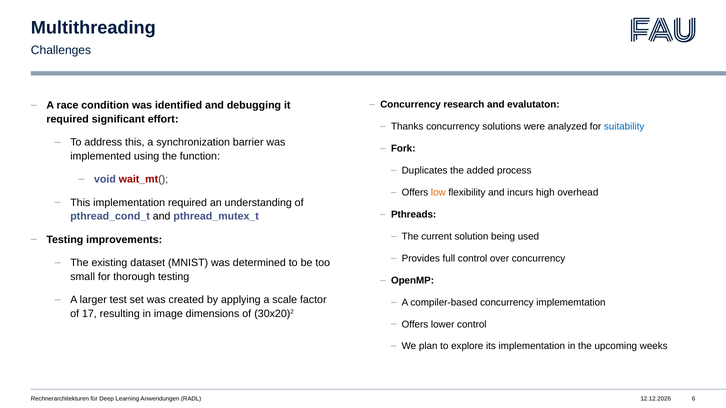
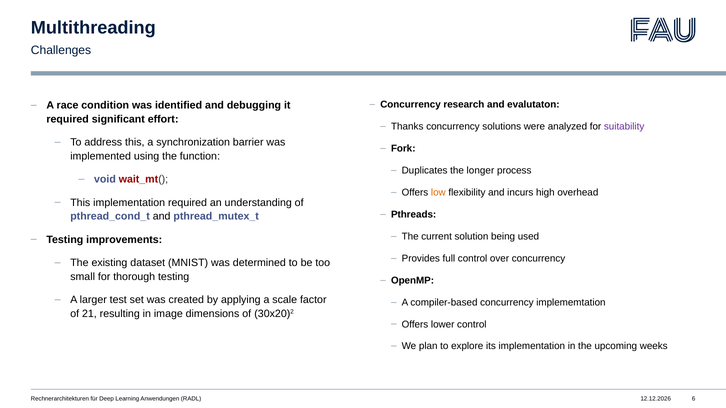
suitability colour: blue -> purple (624, 127)
added: added -> longer (480, 171)
17: 17 -> 21 (89, 314)
